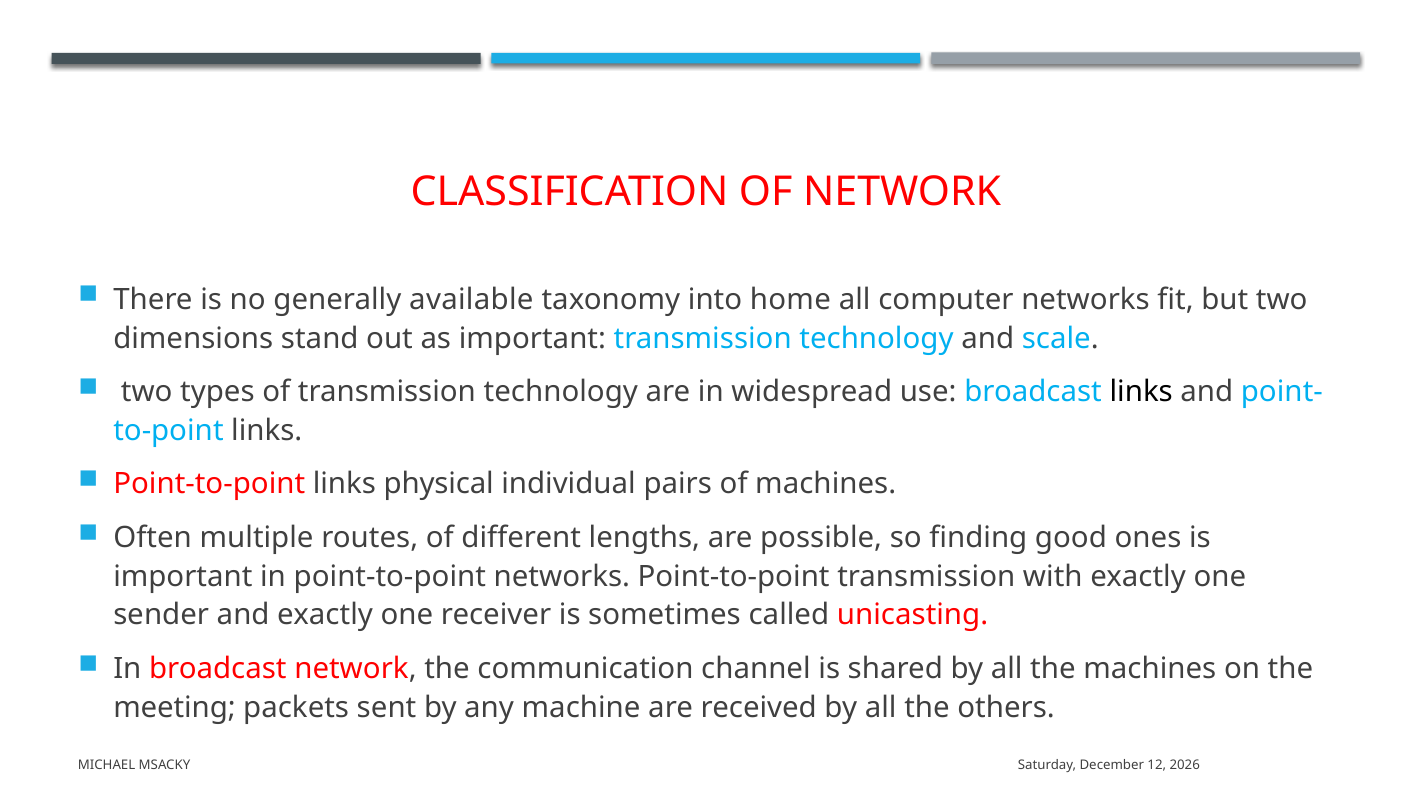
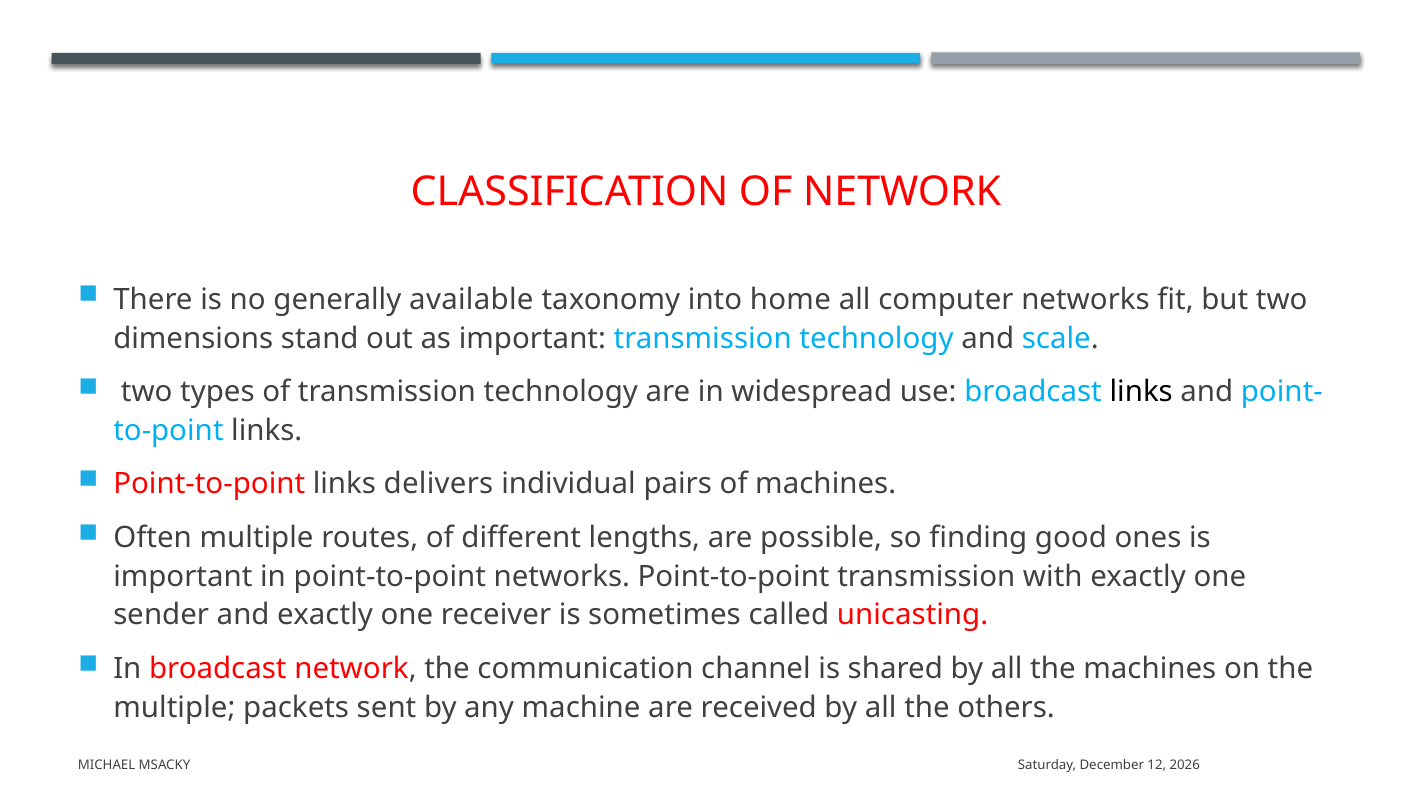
physical: physical -> delivers (439, 484)
meeting: meeting -> multiple (174, 708)
